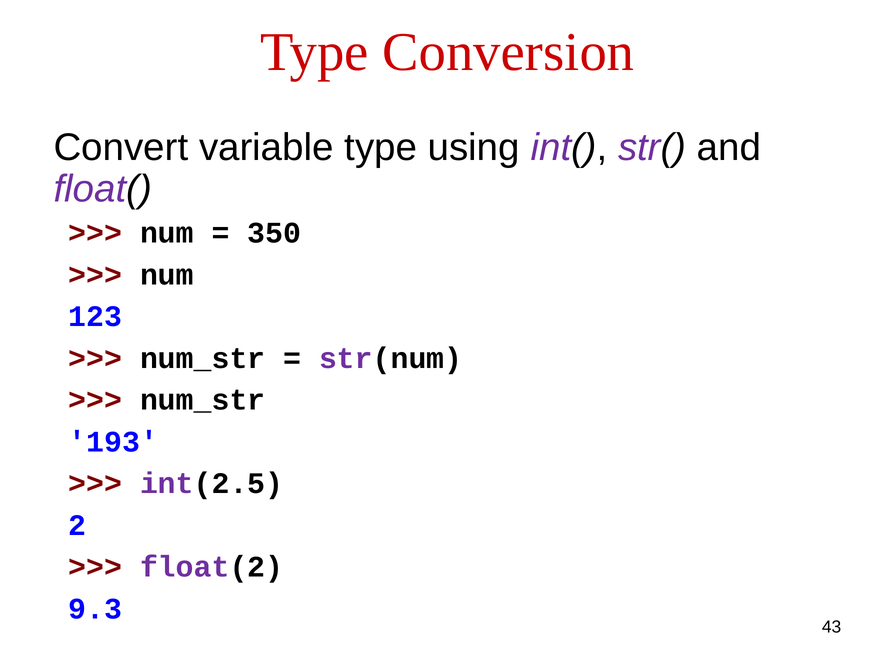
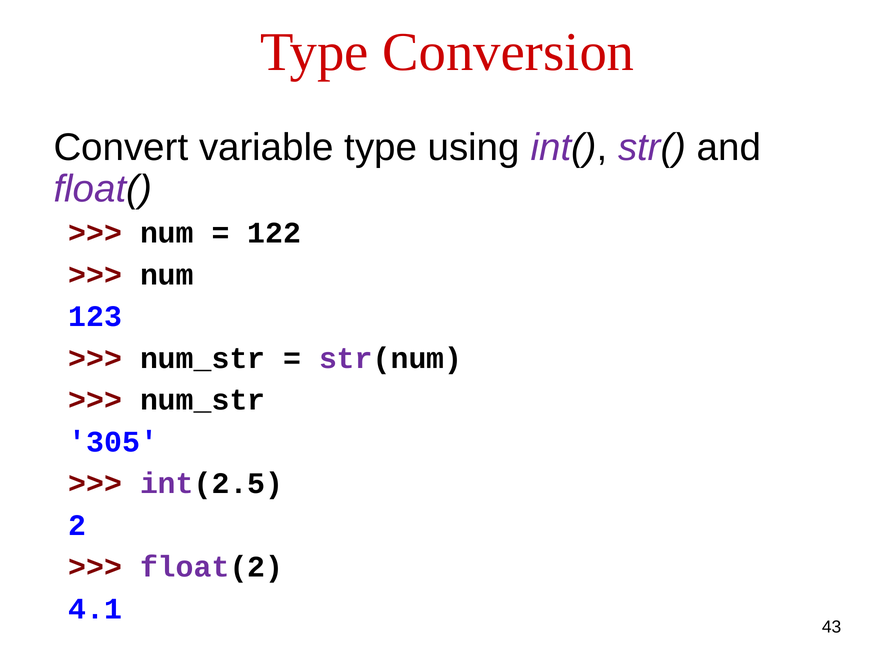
350: 350 -> 122 (274, 233)
193: 193 -> 305 (113, 442)
9.3: 9.3 -> 4.1 (95, 609)
